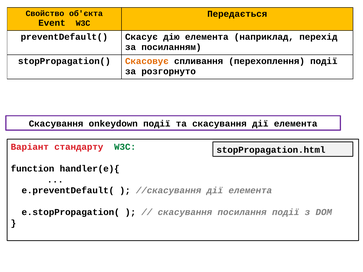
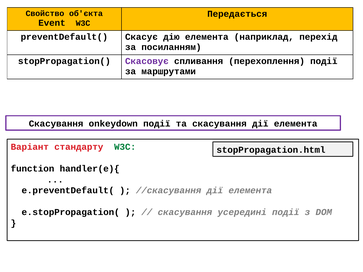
Скасовує colour: orange -> purple (147, 61)
розгорнуто: розгорнуто -> маршрутами (169, 71)
посилання: посилання -> усередині (242, 212)
